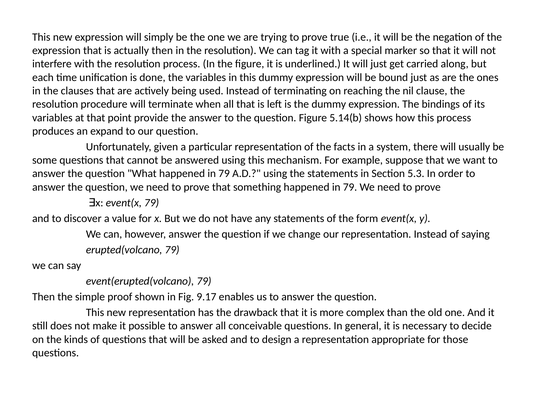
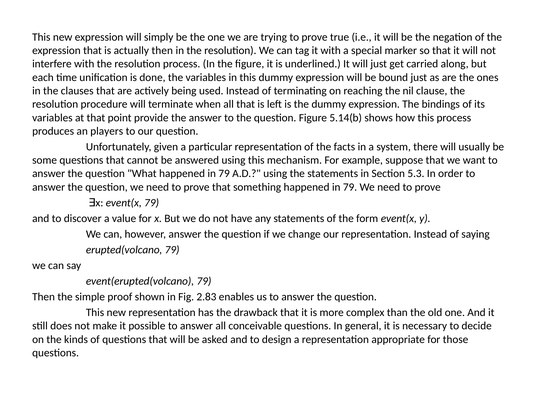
expand: expand -> players (107, 131)
9.17: 9.17 -> 2.83 (206, 297)
